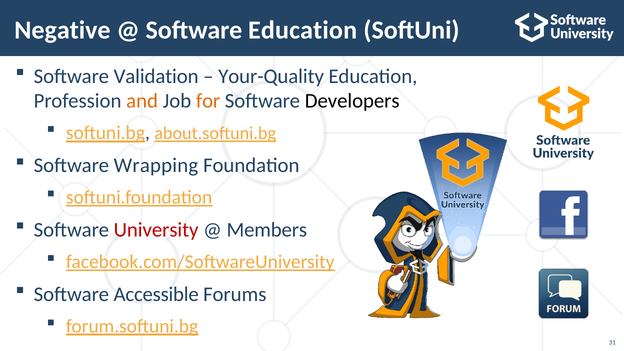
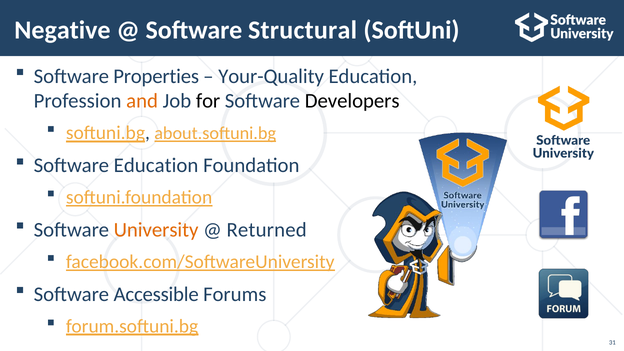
Software Education: Education -> Structural (303, 30)
Validation: Validation -> Properties (156, 76)
for colour: orange -> black (208, 101)
Software Wrapping: Wrapping -> Education (156, 166)
University colour: red -> orange (156, 230)
Members: Members -> Returned (267, 230)
